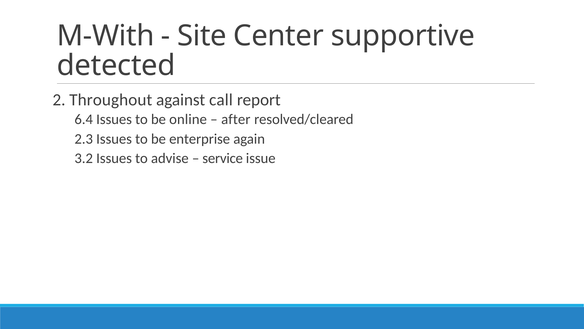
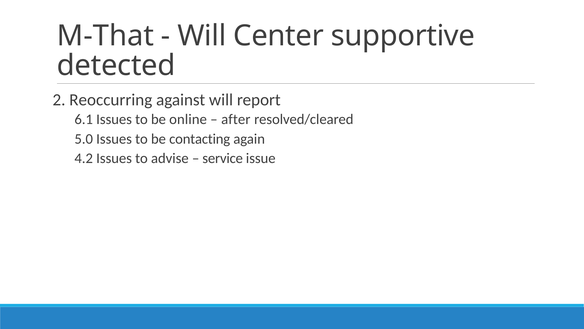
M-With: M-With -> M-That (105, 36)
Site: Site -> Will (202, 36)
Throughout: Throughout -> Reoccurring (111, 100)
against call: call -> will (221, 100)
6.4: 6.4 -> 6.1 (84, 119)
2.3: 2.3 -> 5.0 (84, 139)
enterprise: enterprise -> contacting (200, 139)
3.2: 3.2 -> 4.2 (84, 158)
